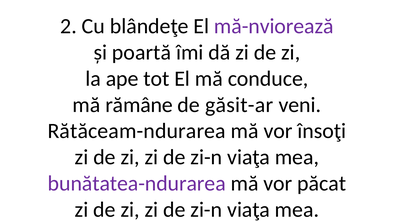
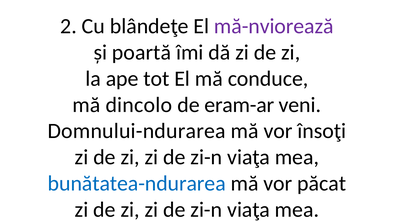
rămâne: rămâne -> dincolo (139, 105)
găsit-ar: găsit-ar -> eram-ar (239, 105)
Rătăceam-ndurarea: Rătăceam-ndurarea -> Domnului-ndurarea (137, 131)
bunătatea-ndurarea colour: purple -> blue (137, 184)
